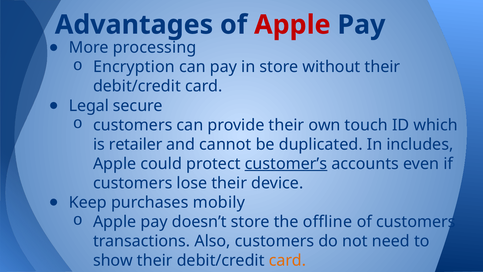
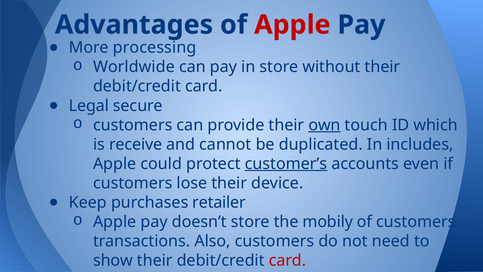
Encryption: Encryption -> Worldwide (134, 67)
own underline: none -> present (325, 125)
retailer: retailer -> receive (136, 144)
mobily: mobily -> retailer (219, 202)
offline: offline -> mobily (328, 221)
card colour: orange -> red (287, 260)
